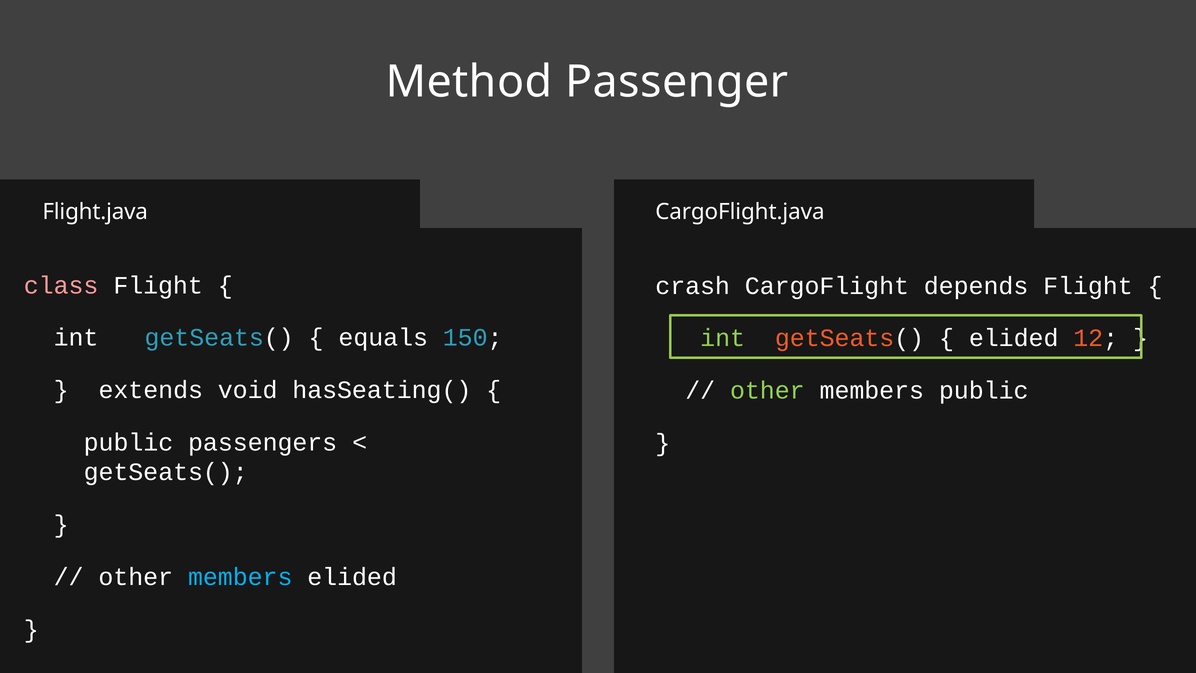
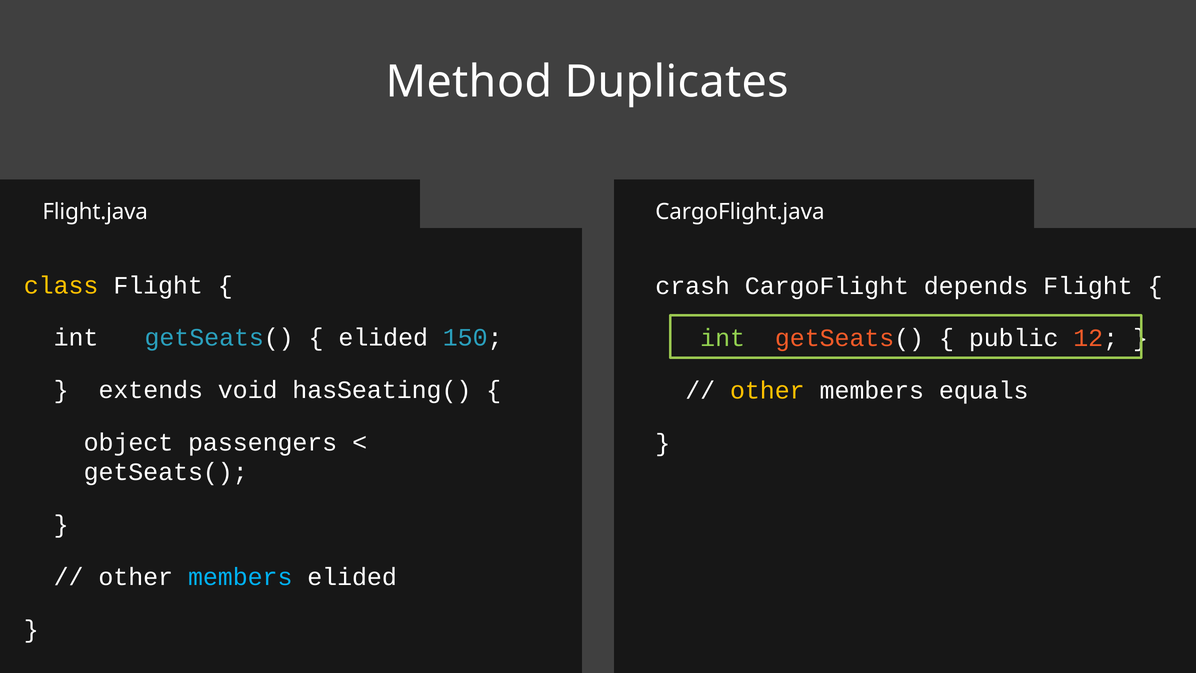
Passenger: Passenger -> Duplicates (677, 82)
class colour: pink -> yellow (61, 285)
equals: equals -> elided (383, 338)
elided: elided -> public (1014, 338)
other colour: light green -> yellow (767, 390)
members public: public -> equals (984, 390)
public: public -> object (128, 442)
